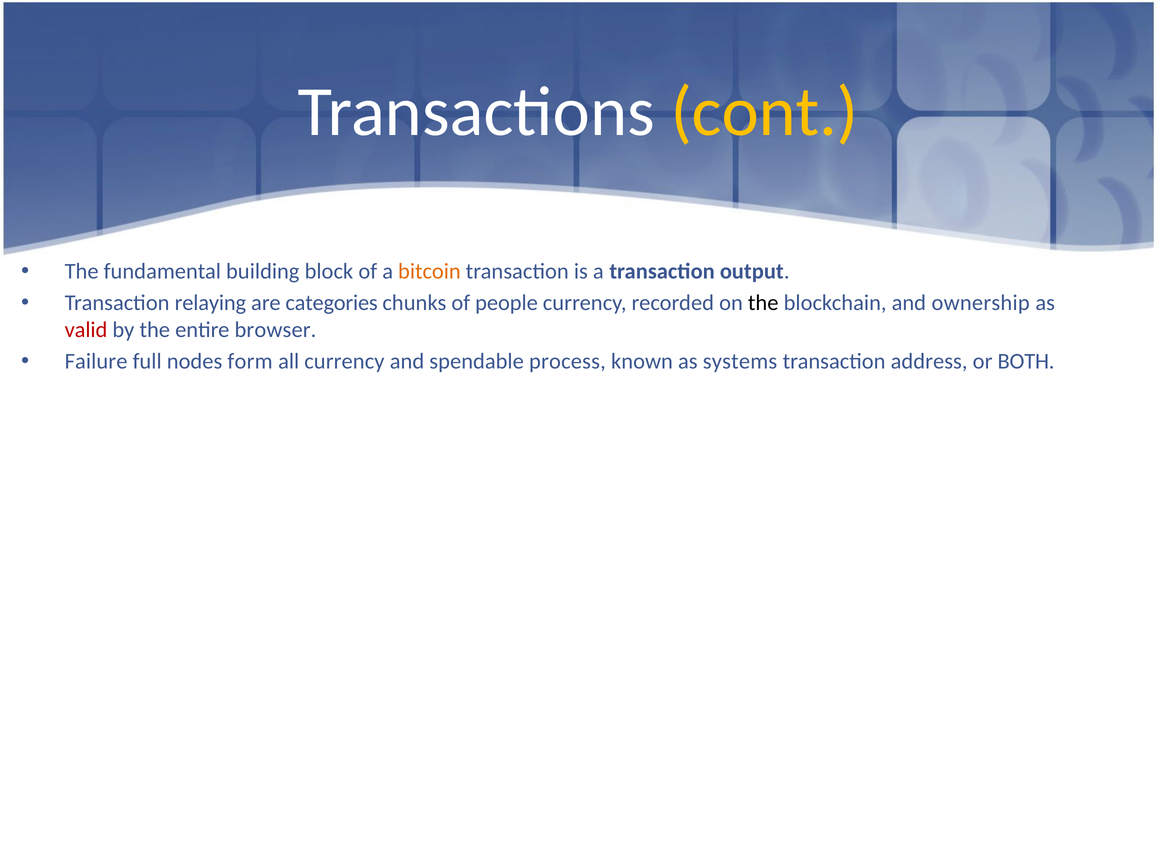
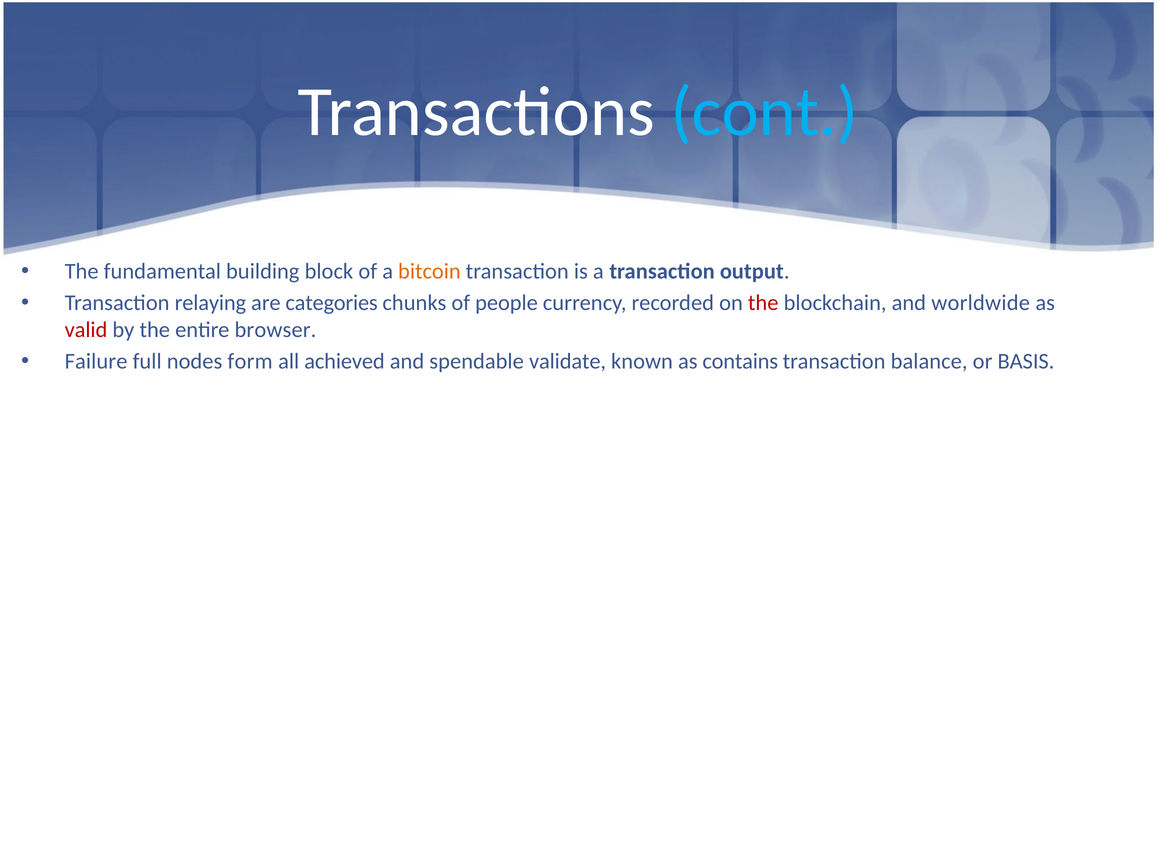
cont colour: yellow -> light blue (764, 112)
the colour: black -> red (763, 303)
ownership: ownership -> worldwide (981, 303)
all currency: currency -> achieved (345, 362)
process: process -> validate (568, 362)
systems: systems -> contains (740, 362)
address: address -> balance (929, 362)
BOTH: BOTH -> BASIS (1026, 362)
